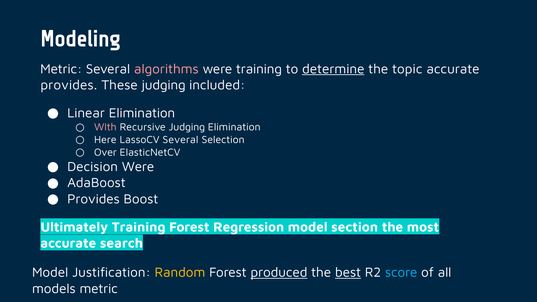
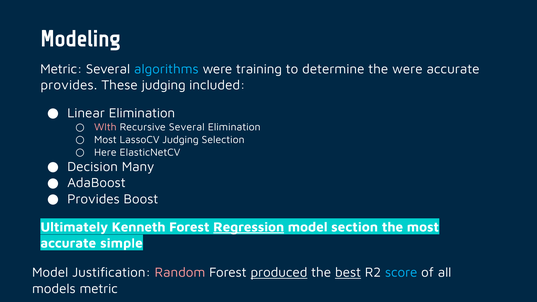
algorithms colour: pink -> light blue (166, 69)
determine underline: present -> none (333, 69)
the topic: topic -> were (407, 69)
Recursive Judging: Judging -> Several (187, 127)
Here: Here -> Most (105, 140)
LassoCV Several: Several -> Judging (181, 140)
Over: Over -> Here (105, 152)
Decision Were: Were -> Many (138, 167)
Ultimately Training: Training -> Kenneth (139, 227)
Regression underline: none -> present (249, 227)
search: search -> simple (121, 243)
Random colour: yellow -> pink (180, 273)
